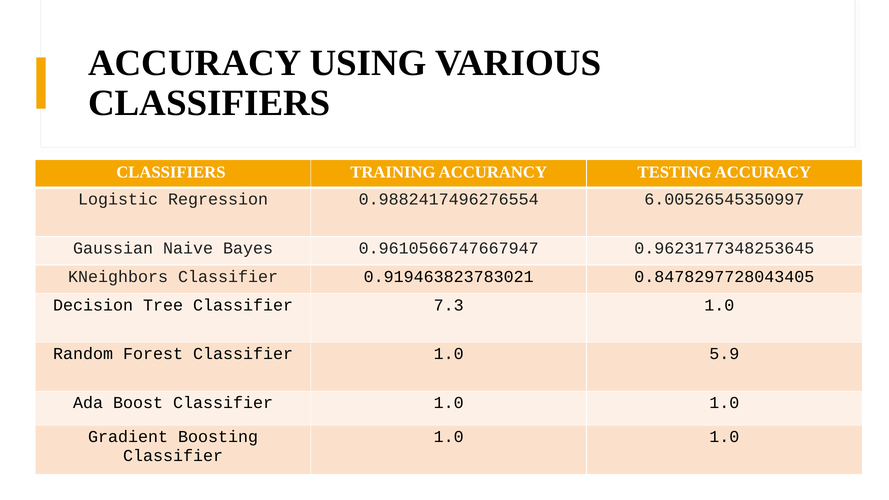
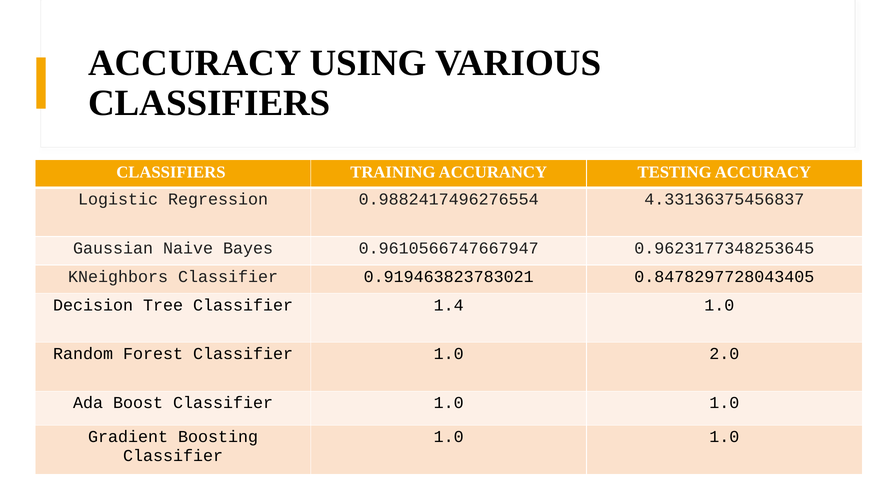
6.00526545350997: 6.00526545350997 -> 4.33136375456837 (724, 199)
7.3: 7.3 -> 1.4 (449, 305)
5.9: 5.9 -> 2.0 (724, 354)
